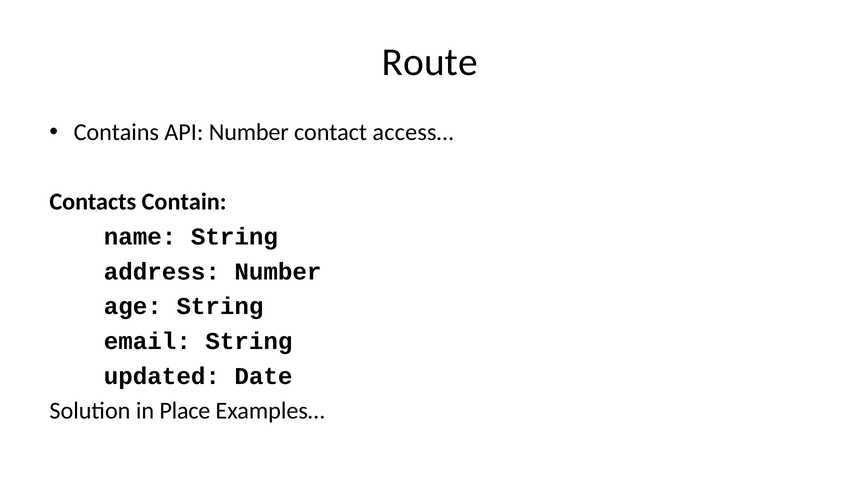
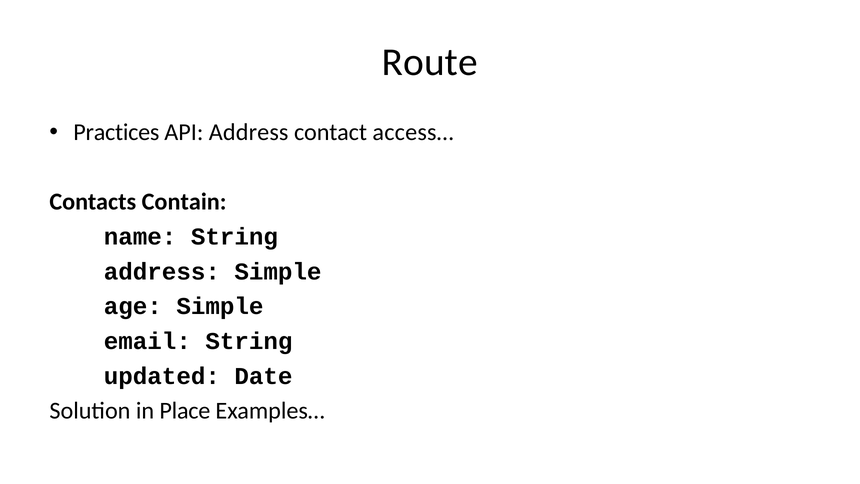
Contains: Contains -> Practices (116, 132)
API Number: Number -> Address (249, 132)
address Number: Number -> Simple (278, 271)
age String: String -> Simple (220, 306)
